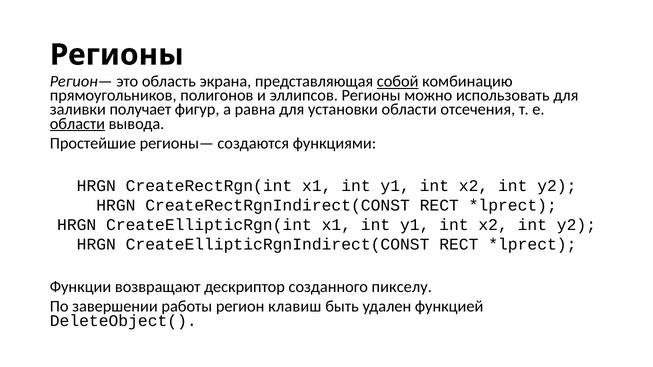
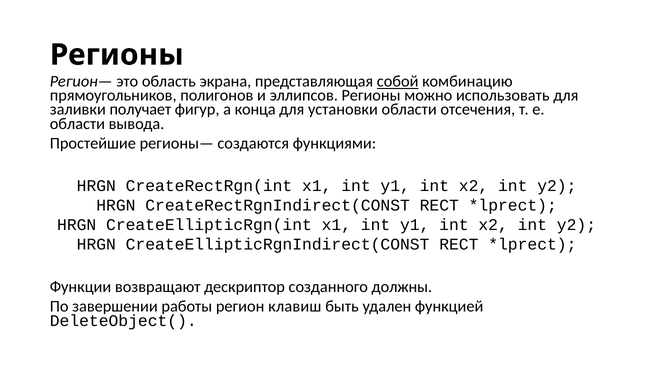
равна: равна -> конца (255, 110)
области underline: present -> none (77, 124)
пикселу: пикселу -> должны (402, 287)
